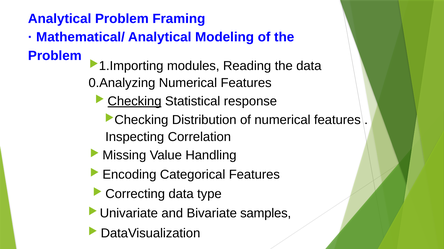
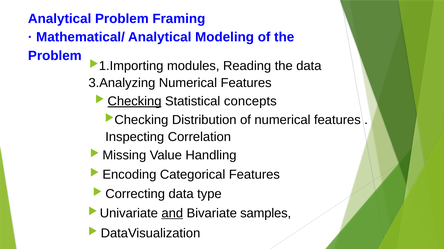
0.Analyzing: 0.Analyzing -> 3.Analyzing (122, 83)
response: response -> concepts (250, 102)
and underline: none -> present (172, 214)
